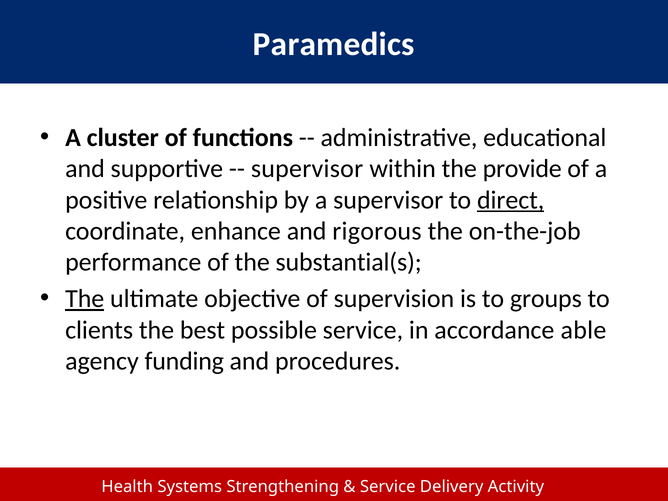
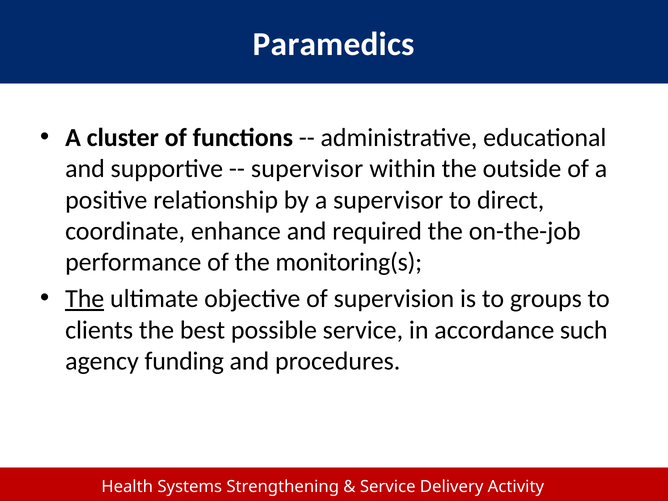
provide: provide -> outside (522, 169)
direct underline: present -> none (511, 200)
rigorous: rigorous -> required (377, 231)
substantial(s: substantial(s -> monitoring(s (349, 262)
able: able -> such (584, 330)
